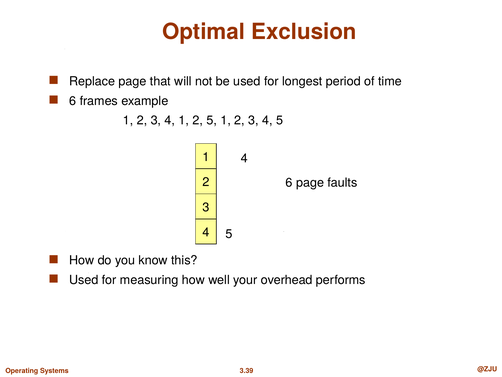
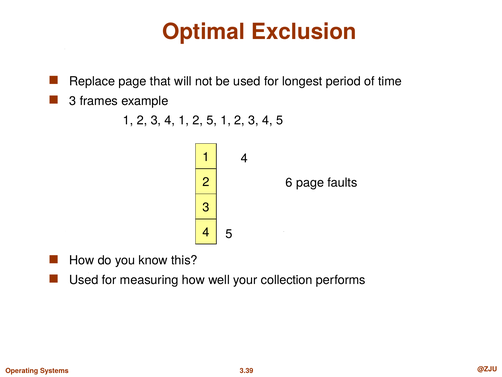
6: 6 -> 3 (73, 101)
overhead: overhead -> collection (287, 280)
